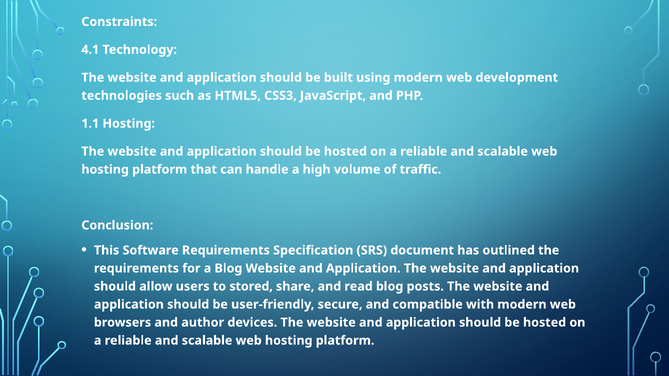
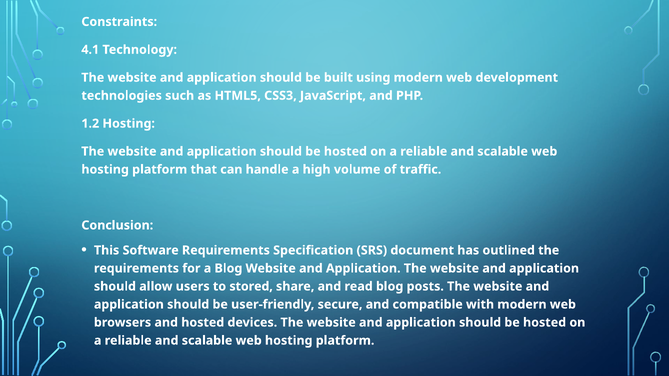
1.1: 1.1 -> 1.2 (90, 124)
and author: author -> hosted (203, 323)
